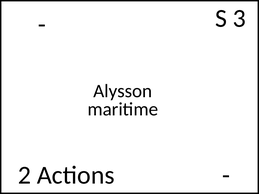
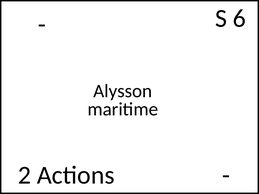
3: 3 -> 6 (239, 18)
